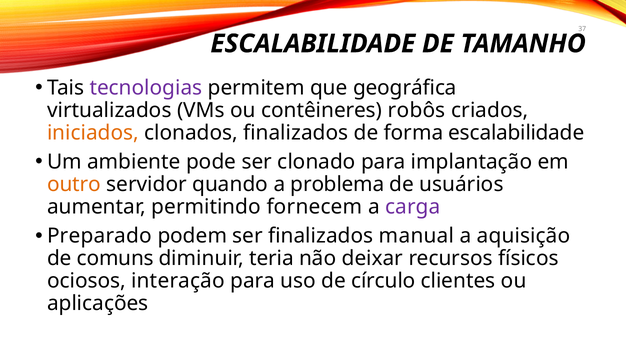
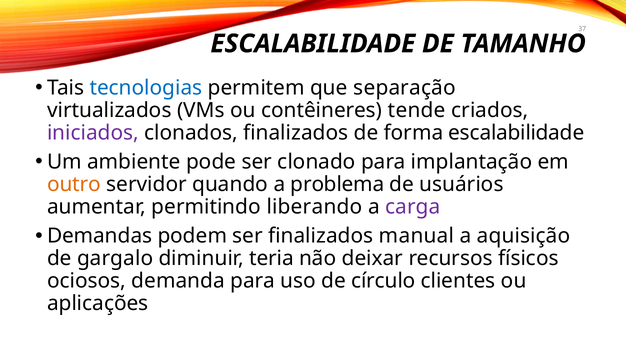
tecnologias colour: purple -> blue (146, 88)
geográfica: geográfica -> separação (405, 88)
robôs: robôs -> tende (417, 110)
iniciados colour: orange -> purple (93, 133)
fornecem: fornecem -> liberando (314, 207)
Preparado: Preparado -> Demandas (100, 236)
comuns: comuns -> gargalo (115, 259)
interação: interação -> demanda (178, 281)
